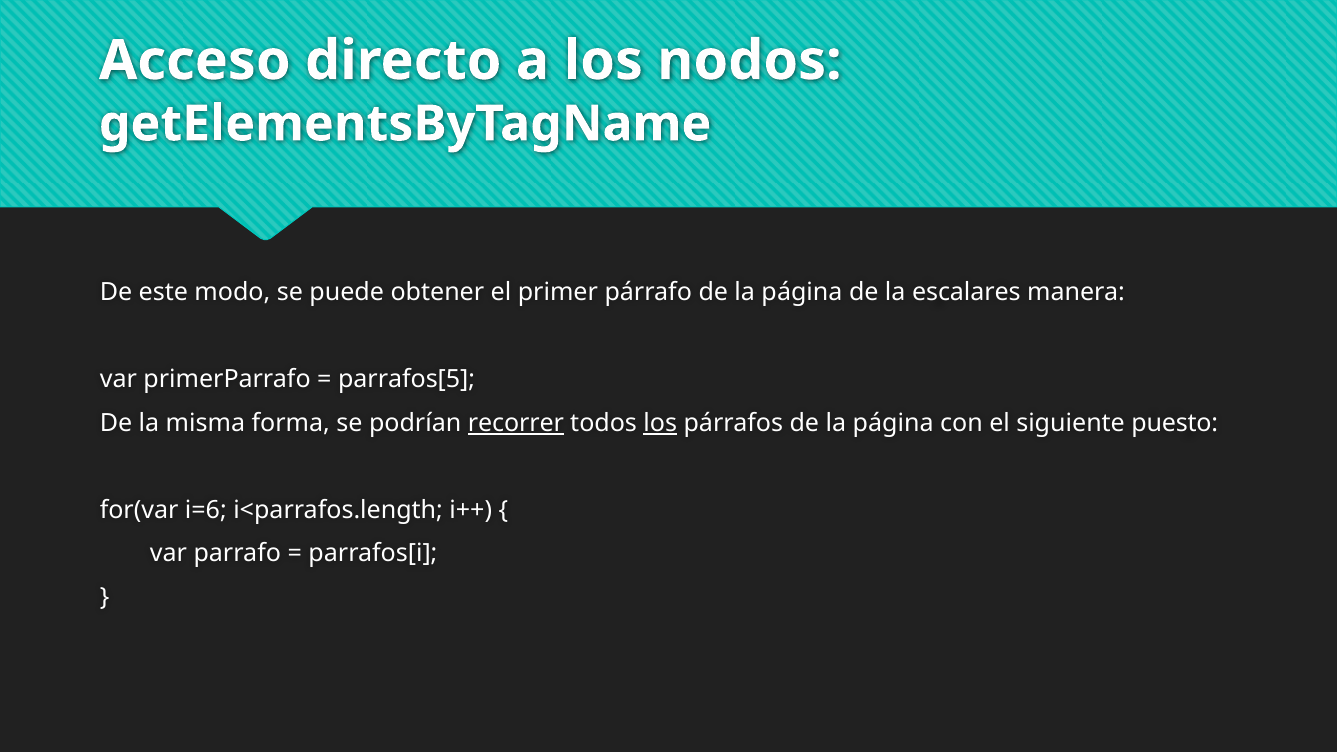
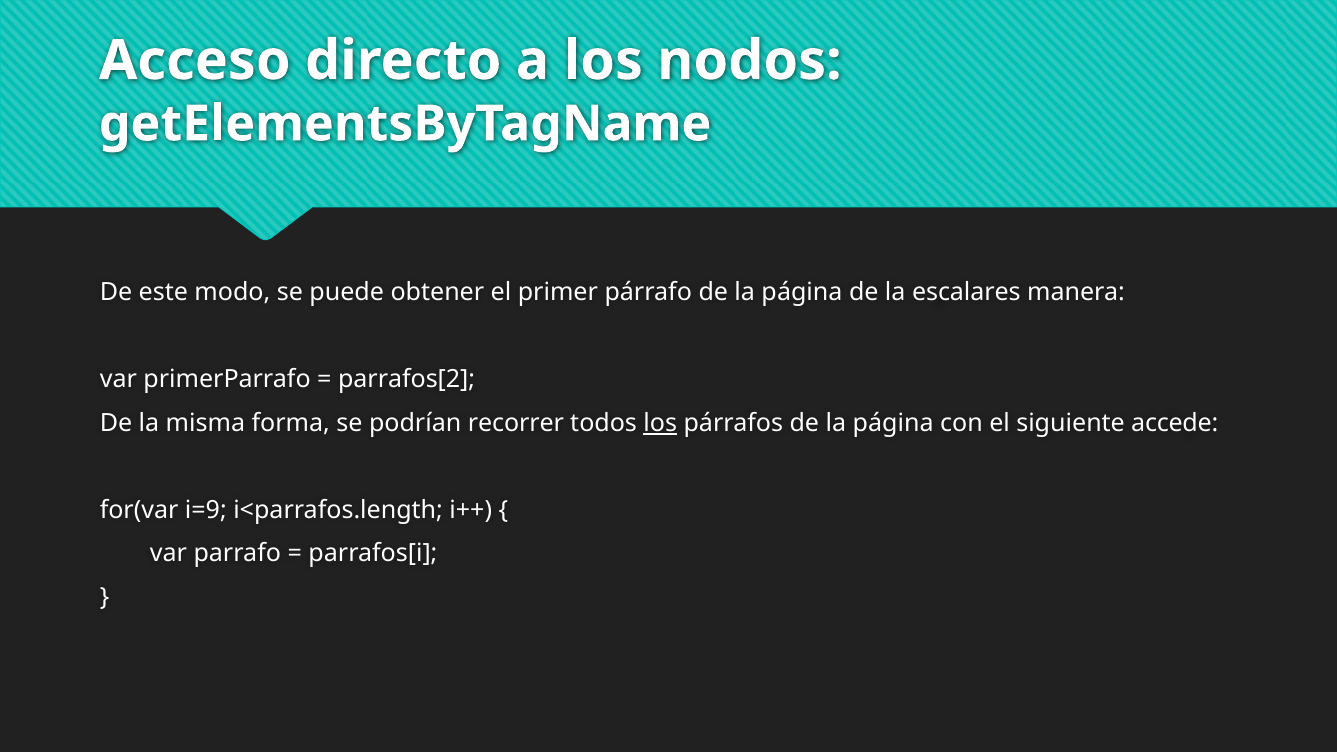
parrafos[5: parrafos[5 -> parrafos[2 (407, 380)
recorrer underline: present -> none (516, 423)
puesto: puesto -> accede (1175, 423)
i=6: i=6 -> i=9 (206, 510)
